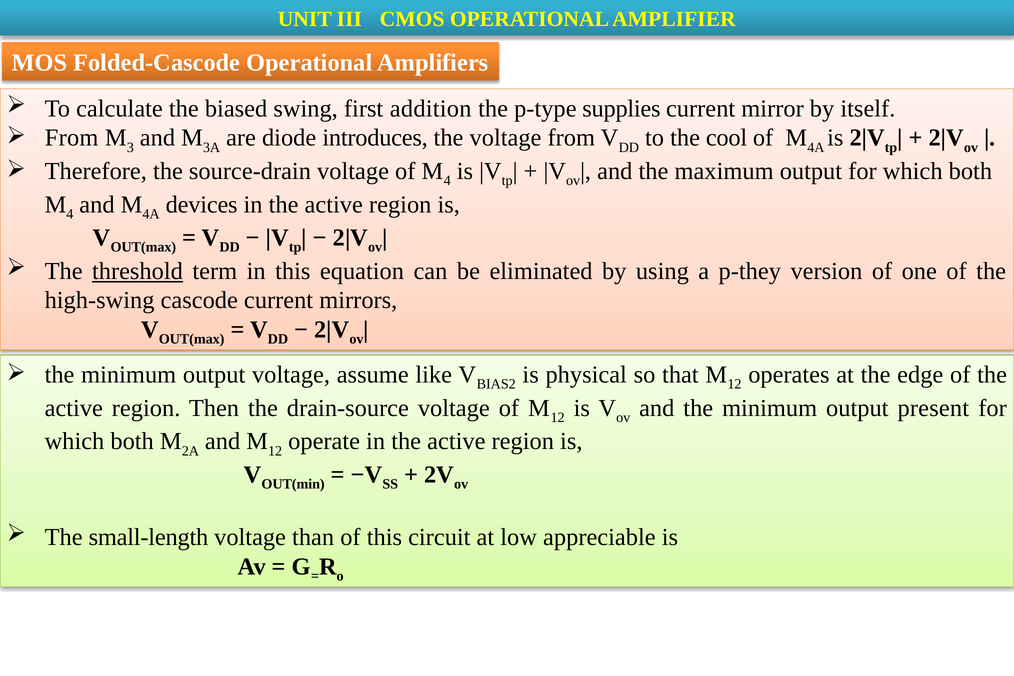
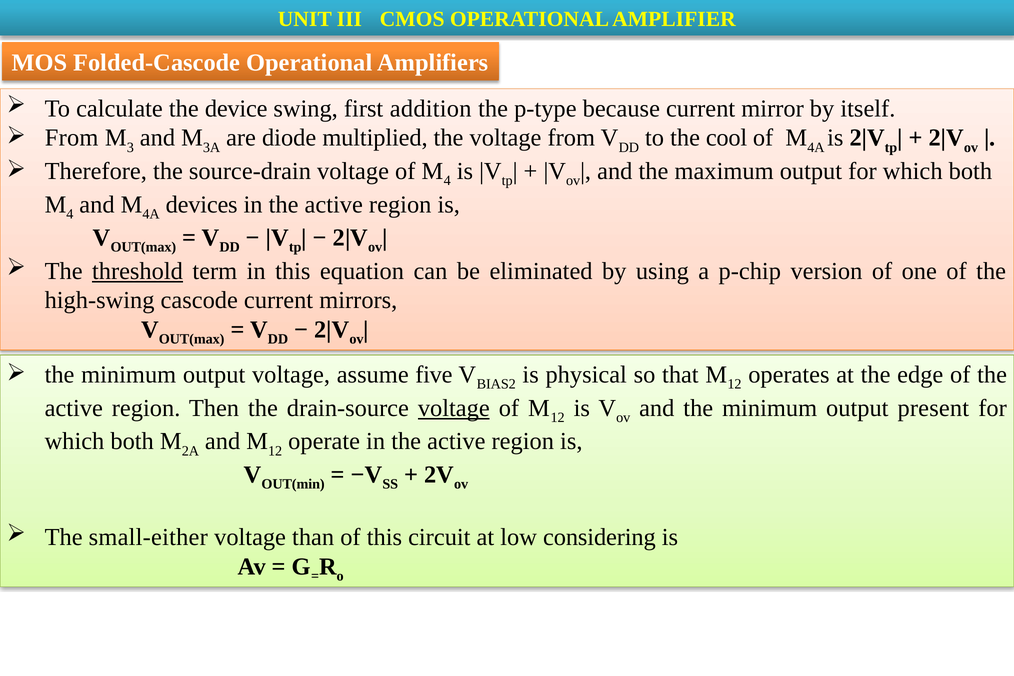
biased: biased -> device (236, 109)
supplies: supplies -> because (621, 109)
introduces: introduces -> multiplied (375, 138)
p-they: p-they -> p-chip (750, 271)
like: like -> five (434, 375)
voltage underline: none -> present (454, 408)
small-length: small-length -> small-either (148, 537)
appreciable: appreciable -> considering (599, 537)
